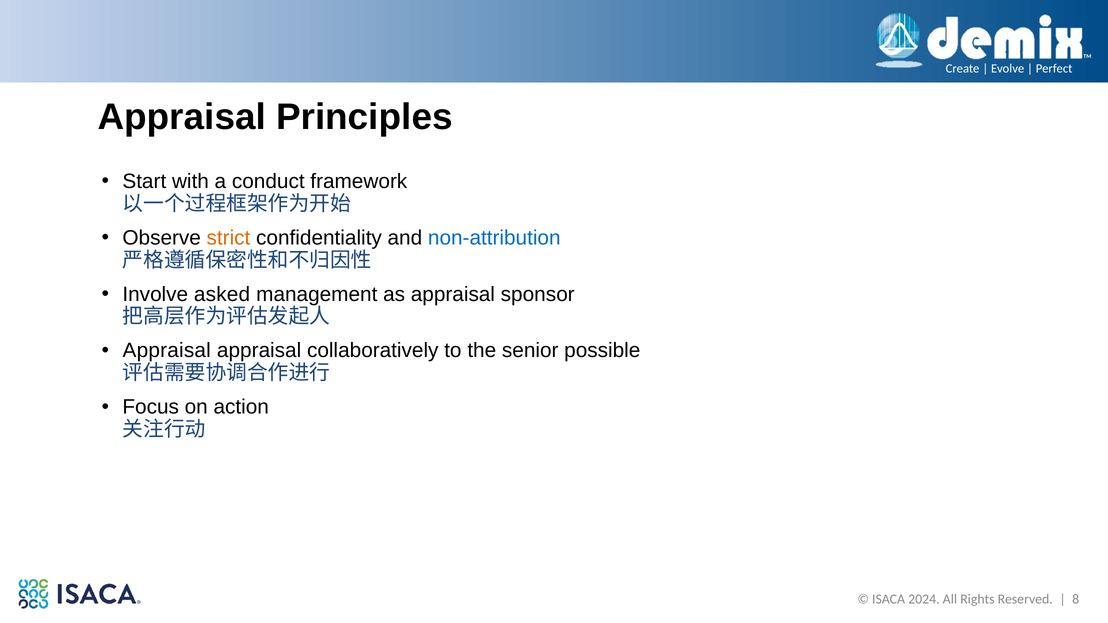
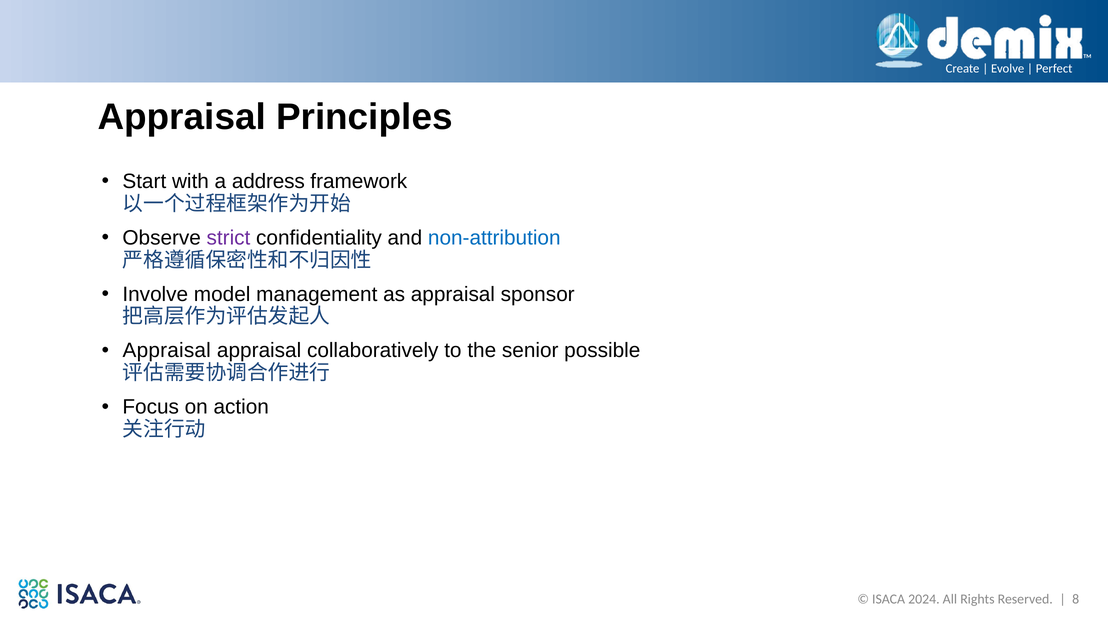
conduct: conduct -> address (268, 181)
strict colour: orange -> purple (228, 238)
asked: asked -> model (222, 294)
